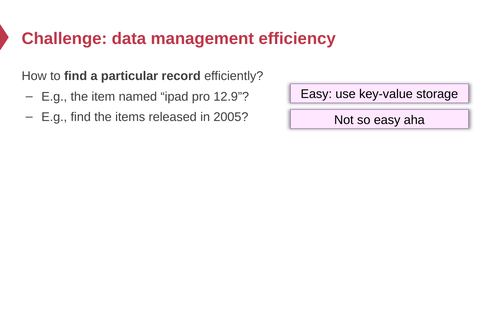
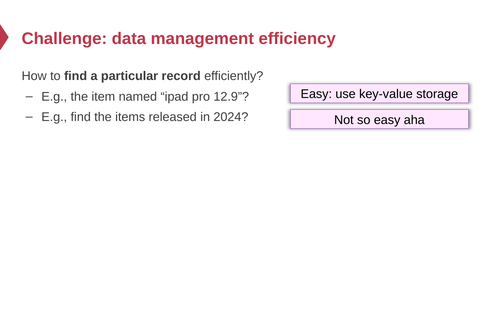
2005: 2005 -> 2024 (231, 117)
